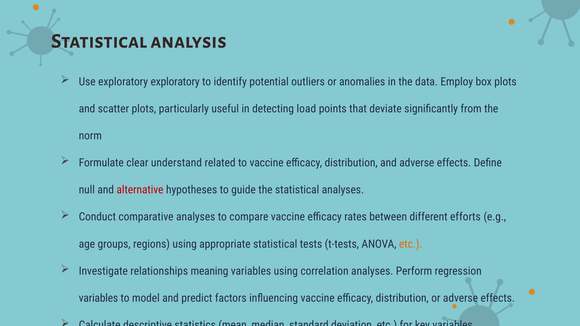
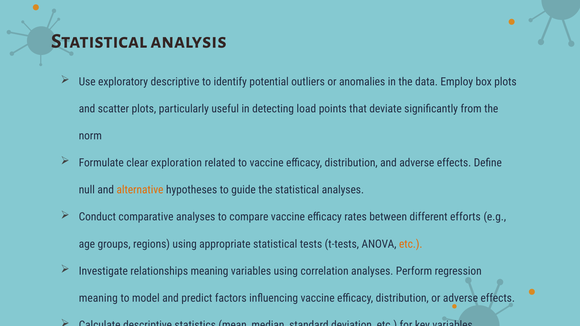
exploratory exploratory: exploratory -> descriptive (175, 82)
understand: understand -> exploration (176, 163)
alternative colour: red -> orange (140, 190)
variables: variables -> meaning (98, 298)
